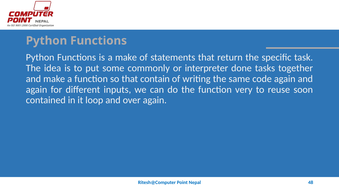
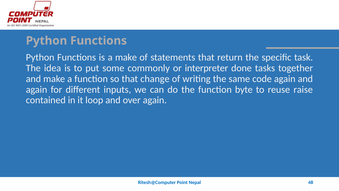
contain: contain -> change (155, 79)
very: very -> byte (244, 89)
soon: soon -> raise (303, 89)
